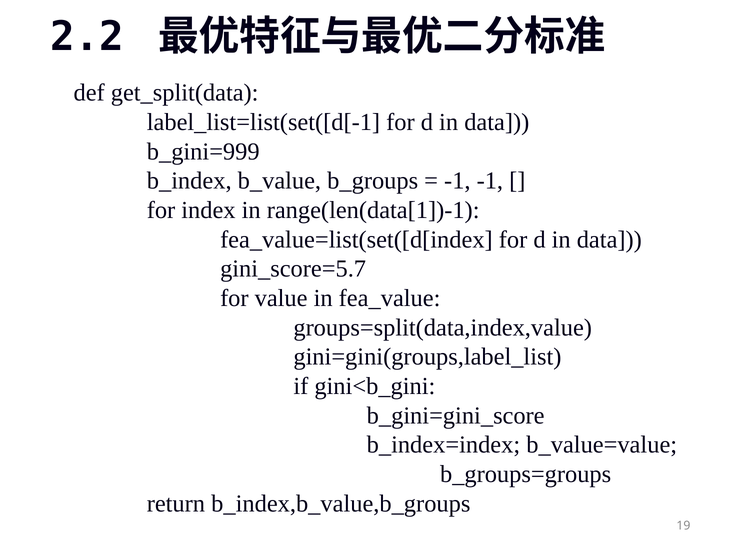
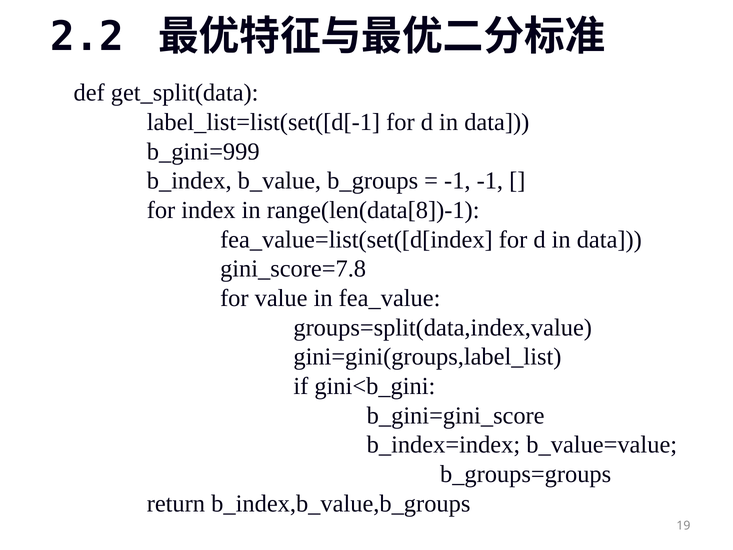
range(len(data[1])-1: range(len(data[1])-1 -> range(len(data[8])-1 (373, 210)
gini_score=5.7: gini_score=5.7 -> gini_score=7.8 (293, 269)
